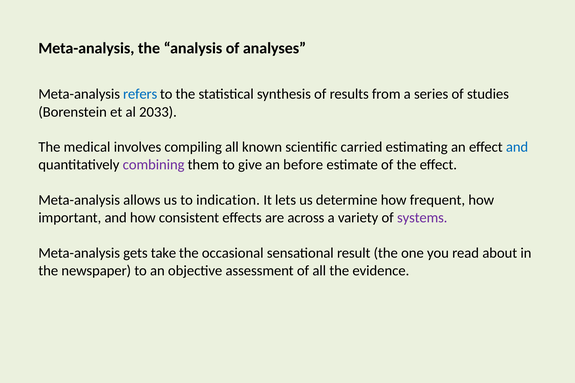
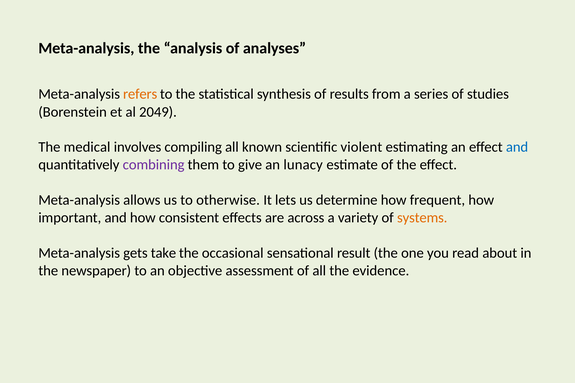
refers colour: blue -> orange (140, 94)
2033: 2033 -> 2049 (158, 112)
carried: carried -> violent (361, 147)
before: before -> lunacy (303, 165)
indication: indication -> otherwise (228, 200)
systems colour: purple -> orange (422, 218)
